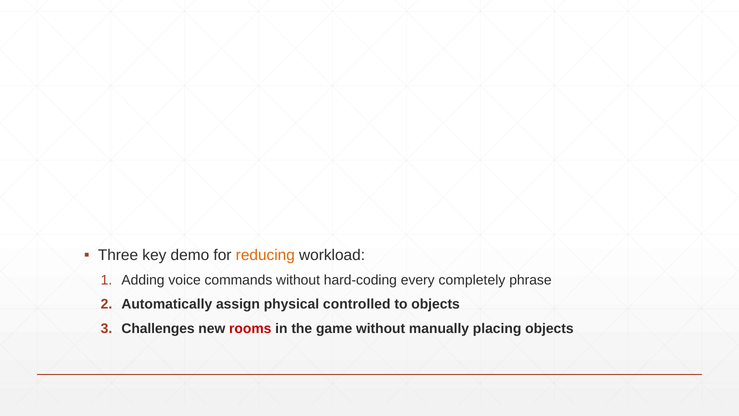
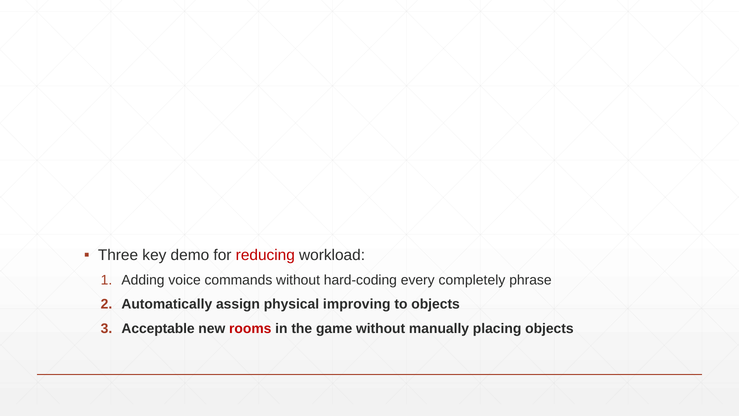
reducing colour: orange -> red (265, 255)
controlled: controlled -> improving (357, 304)
Challenges: Challenges -> Acceptable (158, 328)
